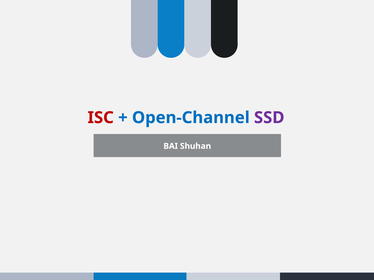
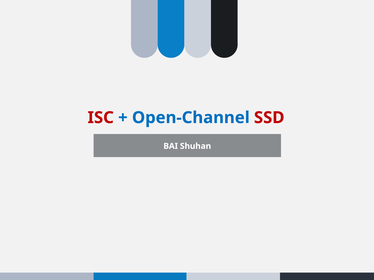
SSD colour: purple -> red (269, 118)
